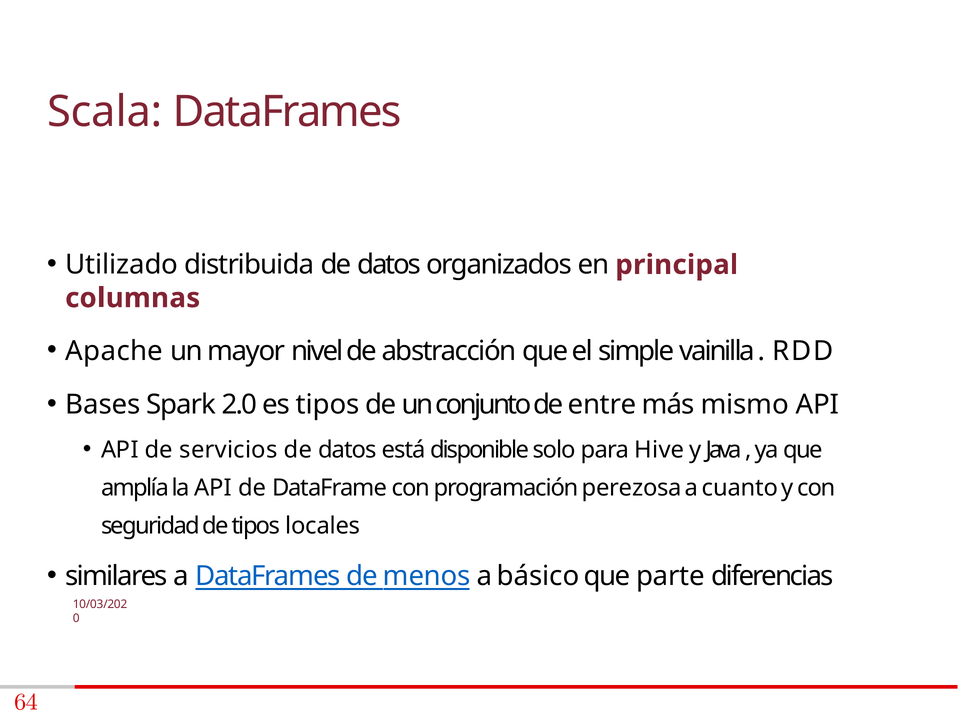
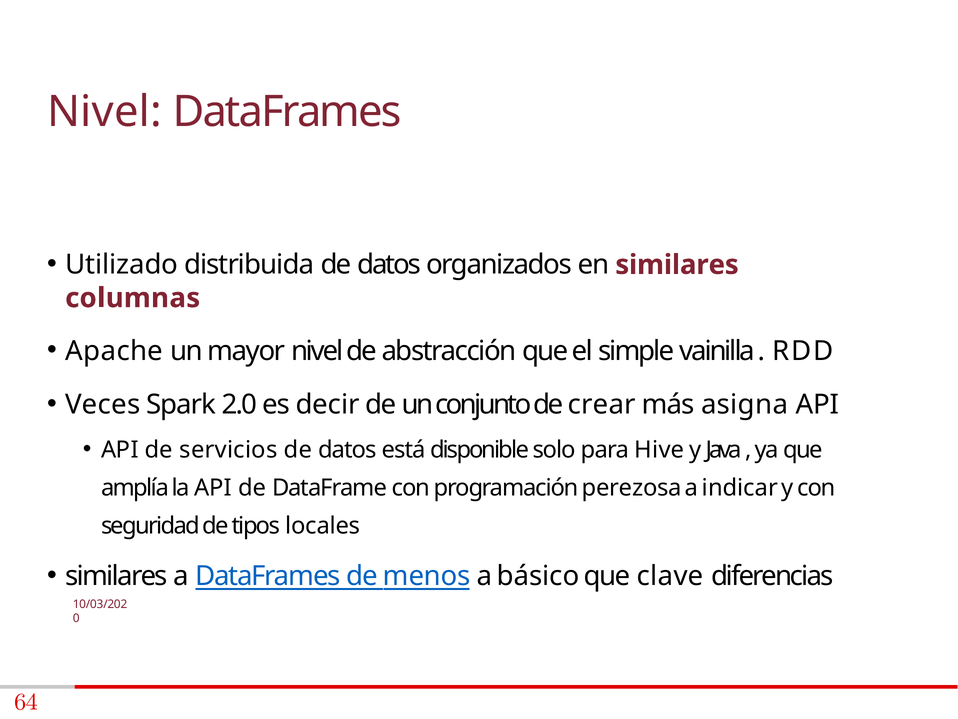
Scala: Scala -> Nivel (105, 112)
en principal: principal -> similares (677, 265)
Bases: Bases -> Veces (103, 405)
es tipos: tipos -> decir (328, 405)
entre: entre -> crear (602, 405)
mismo: mismo -> asigna (745, 405)
cuanto: cuanto -> indicar (740, 488)
parte: parte -> clave (670, 576)
